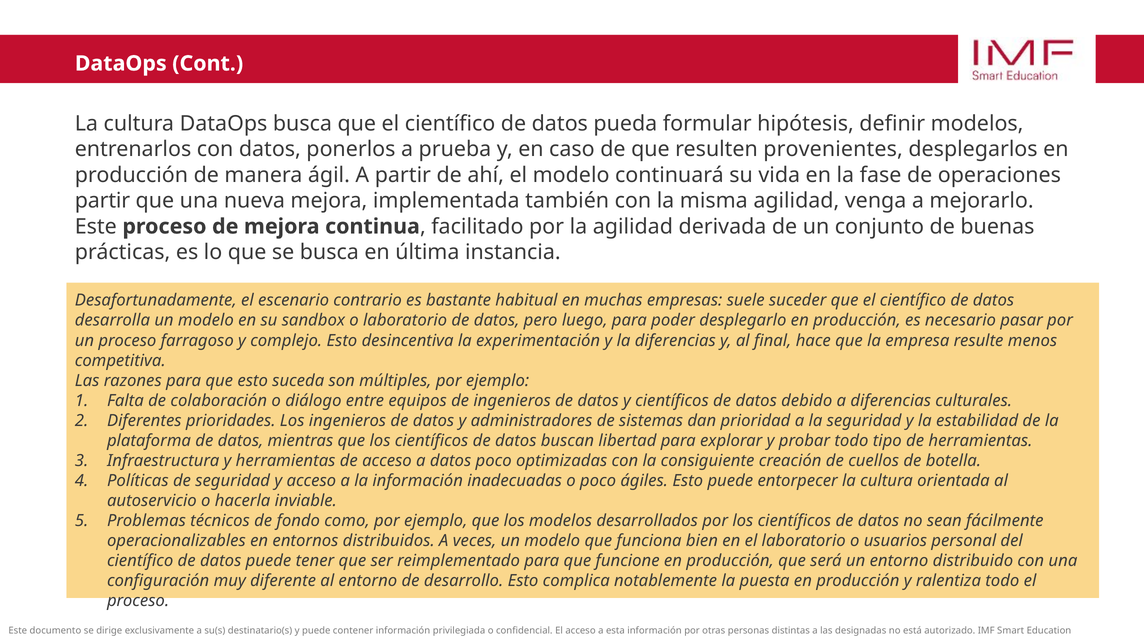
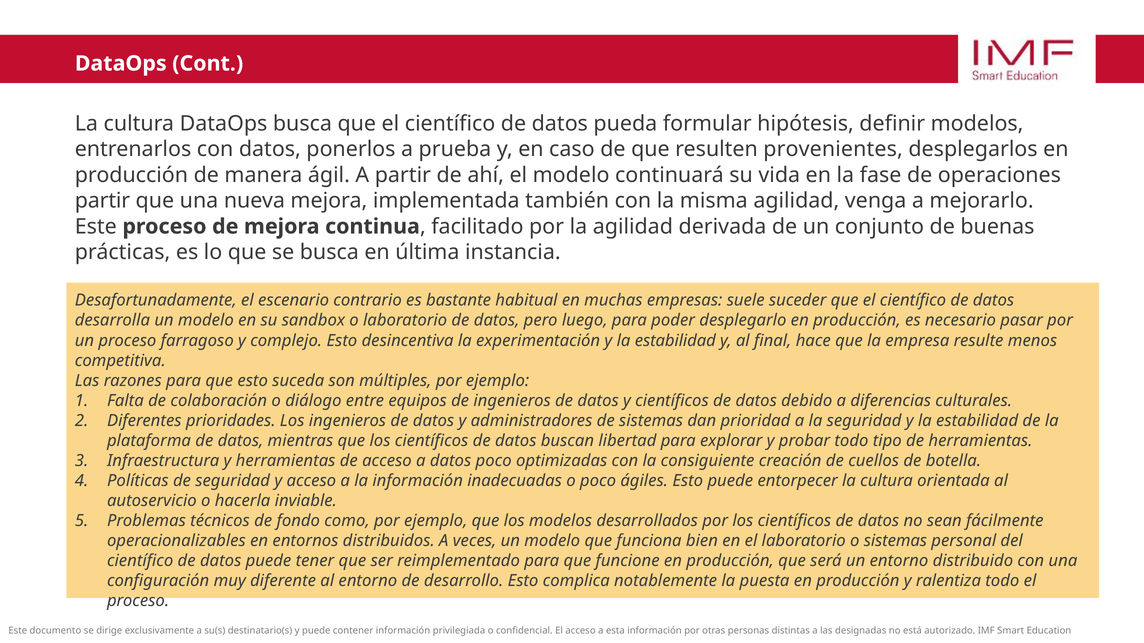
experimentación y la diferencias: diferencias -> estabilidad (675, 341)
o usuarios: usuarios -> sistemas (895, 541)
